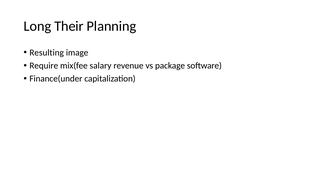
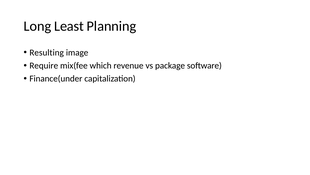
Their: Their -> Least (69, 26)
salary: salary -> which (101, 65)
